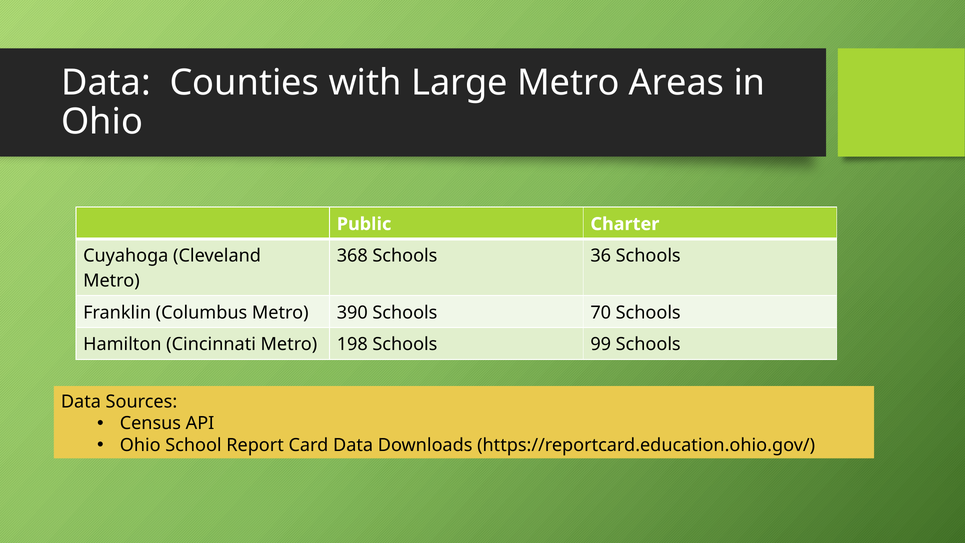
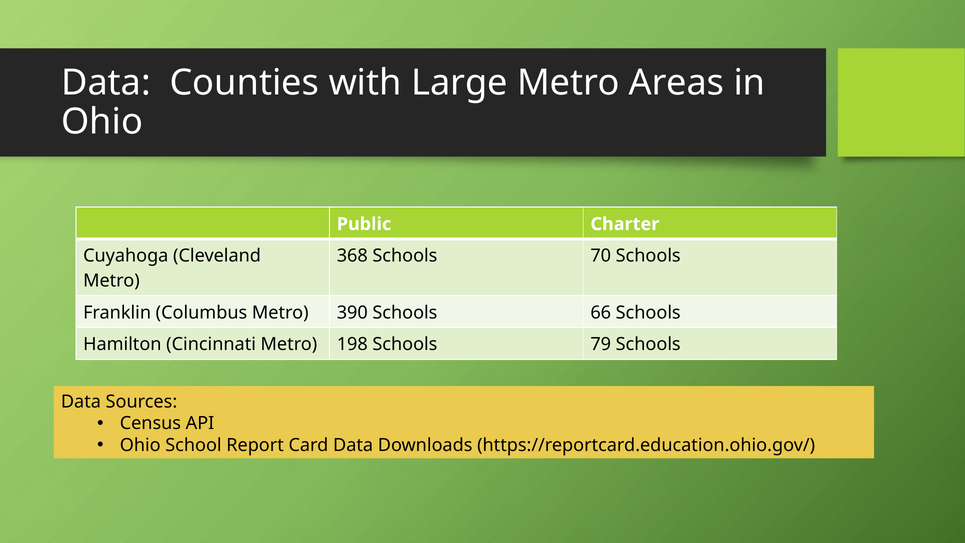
36: 36 -> 70 (601, 256)
70: 70 -> 66 (601, 312)
99: 99 -> 79 (601, 344)
